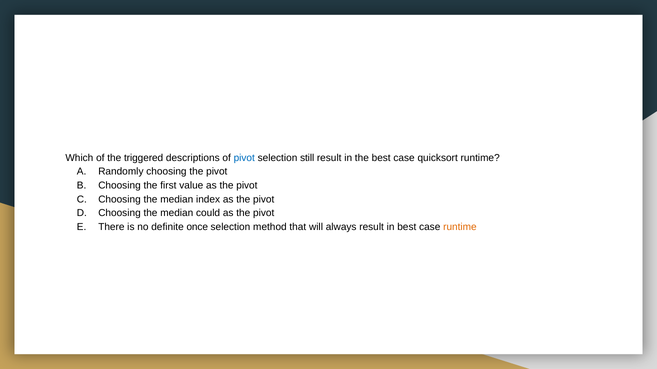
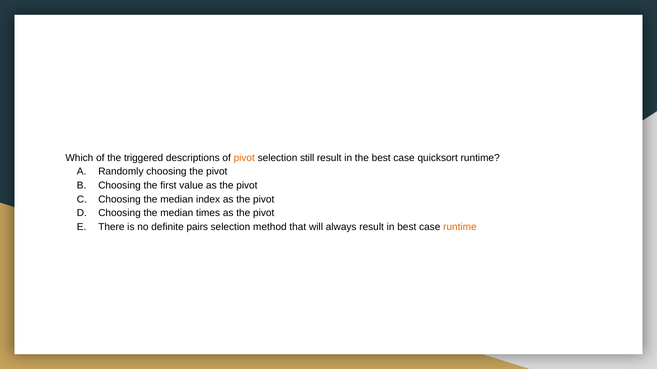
pivot colour: blue -> orange (244, 158)
could: could -> times (208, 213)
once: once -> pairs (197, 227)
